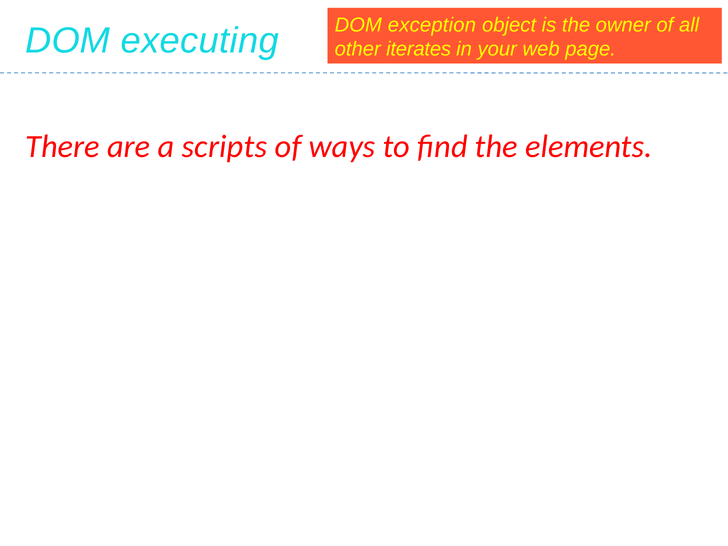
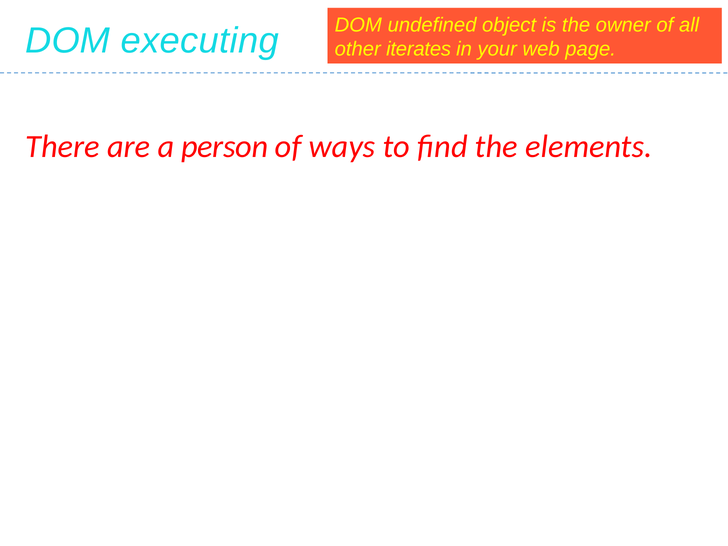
exception: exception -> undefined (432, 25)
scripts: scripts -> person (225, 147)
